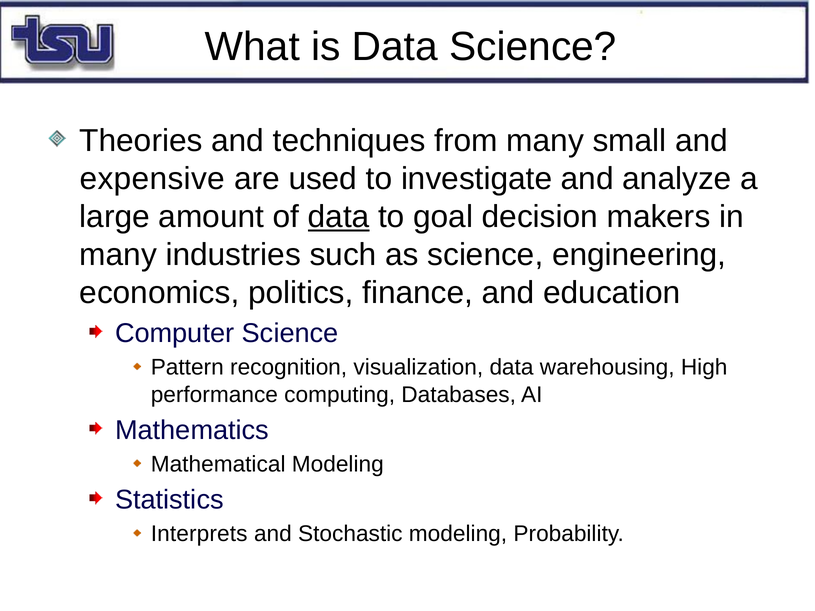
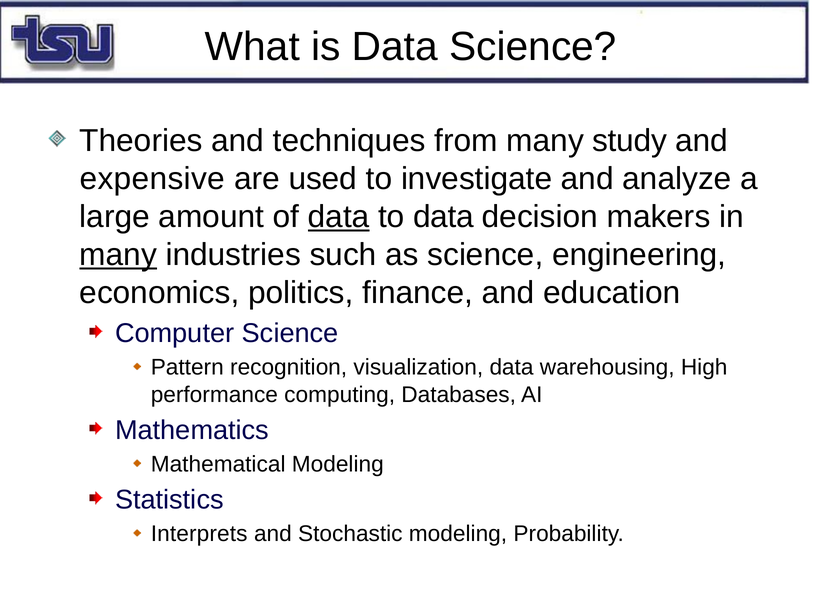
small: small -> study (630, 141)
to goal: goal -> data (443, 217)
many underline: none -> present (118, 255)
